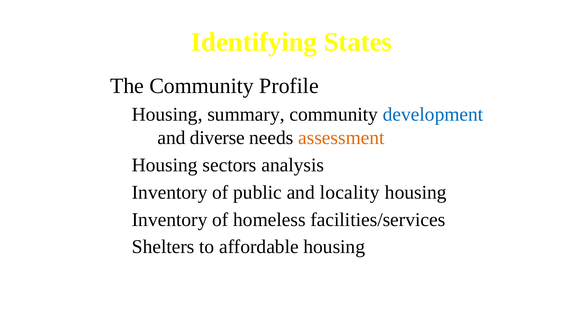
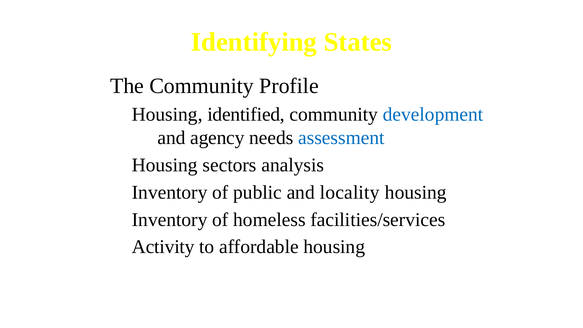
summary: summary -> identified (246, 115)
diverse: diverse -> agency (217, 138)
assessment colour: orange -> blue (341, 138)
Shelters: Shelters -> Activity (163, 247)
